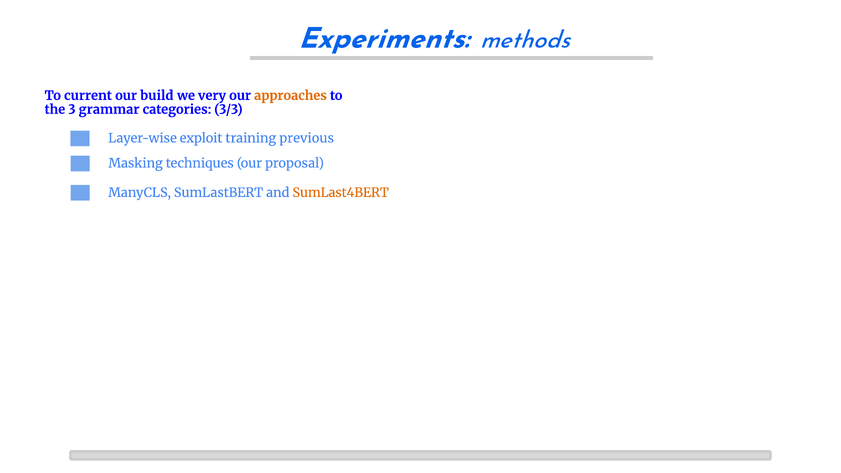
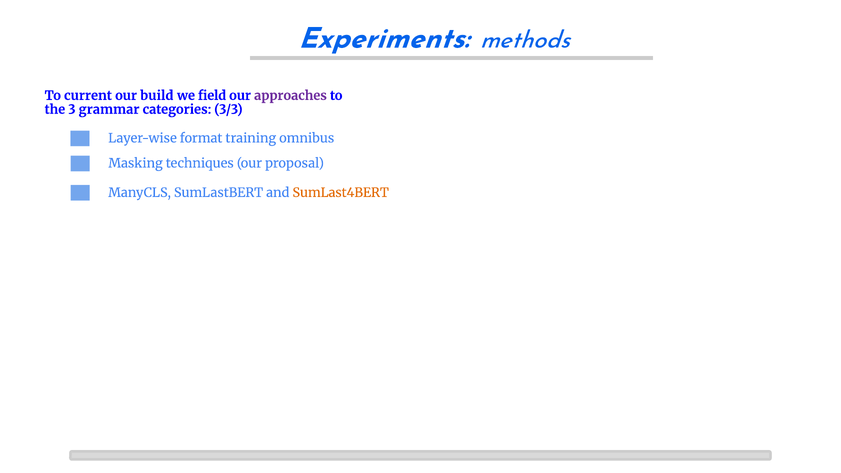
very: very -> field (212, 96)
approaches colour: orange -> purple (290, 96)
exploit: exploit -> format (201, 138)
previous: previous -> omnibus (307, 138)
